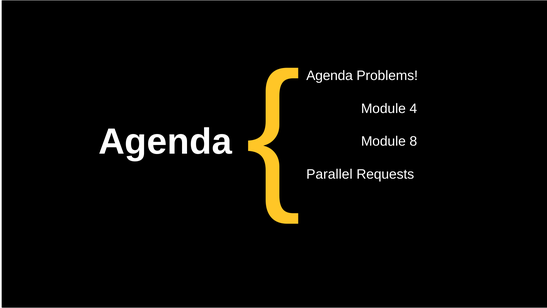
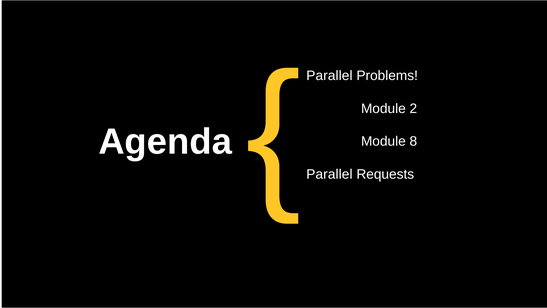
Agenda: Agenda -> Parallel (329, 76)
4: 4 -> 2 (413, 108)
